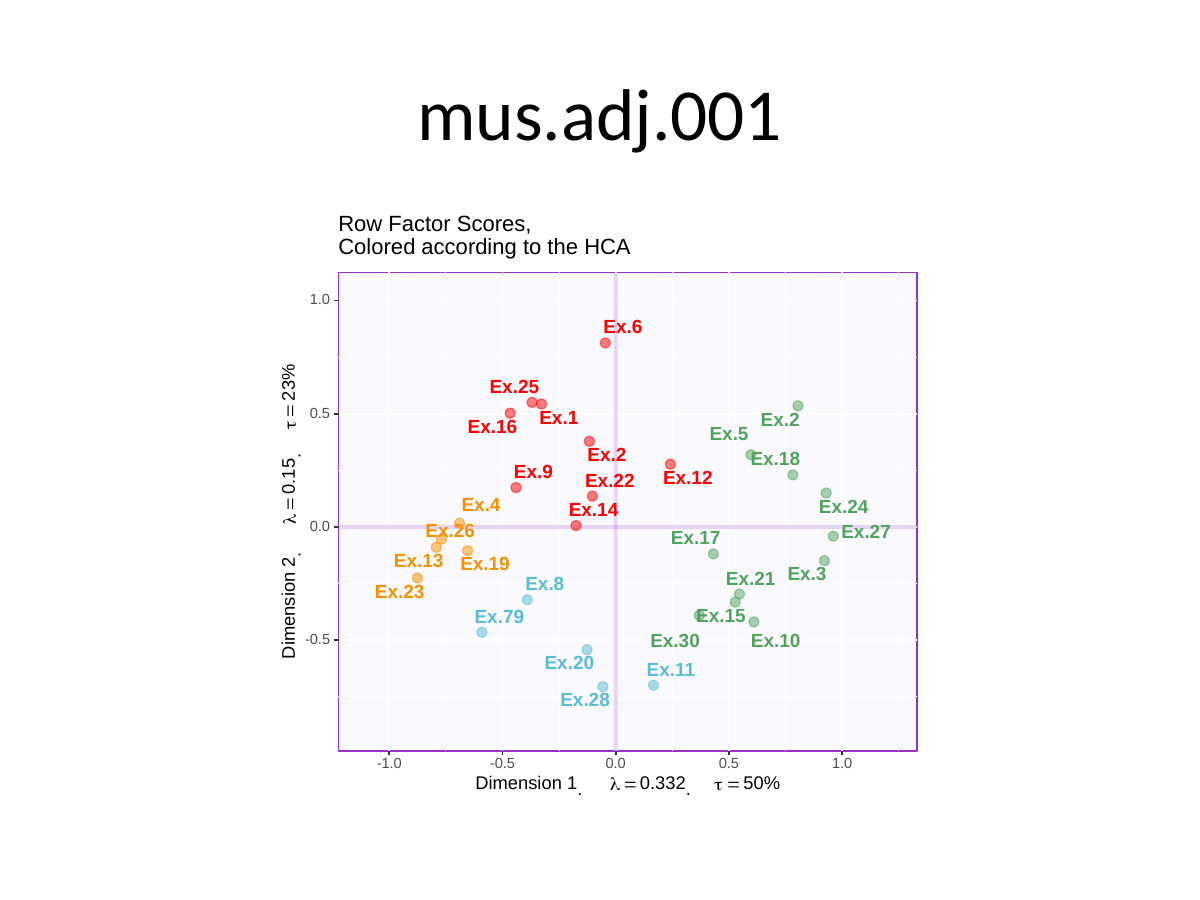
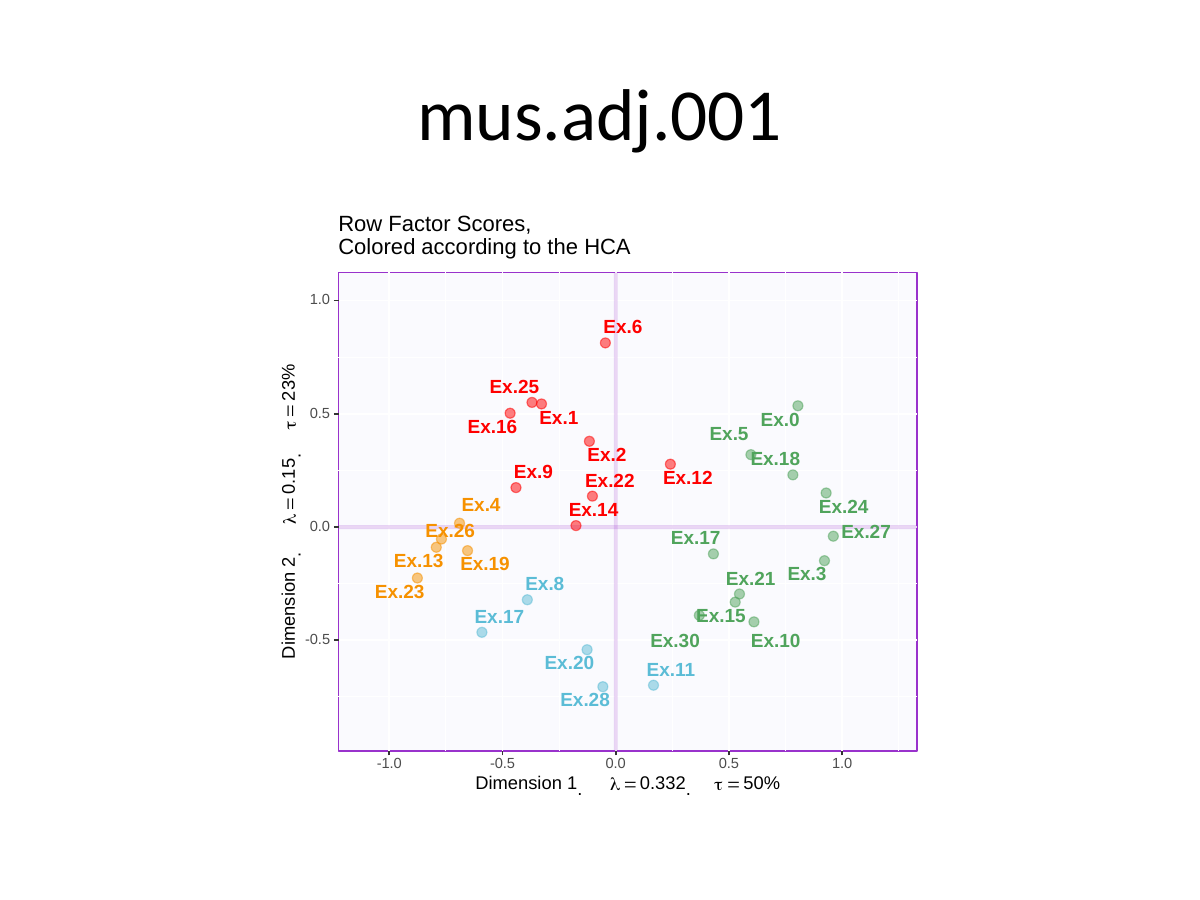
Ex.2: Ex.2 -> Ex.0 (780, 420)
Ex.79: Ex.79 -> Ex.17 (499, 617)
